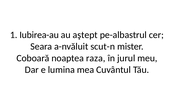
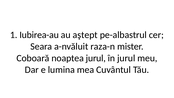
scut-n: scut-n -> raza-n (103, 46)
noaptea raza: raza -> jurul (96, 58)
